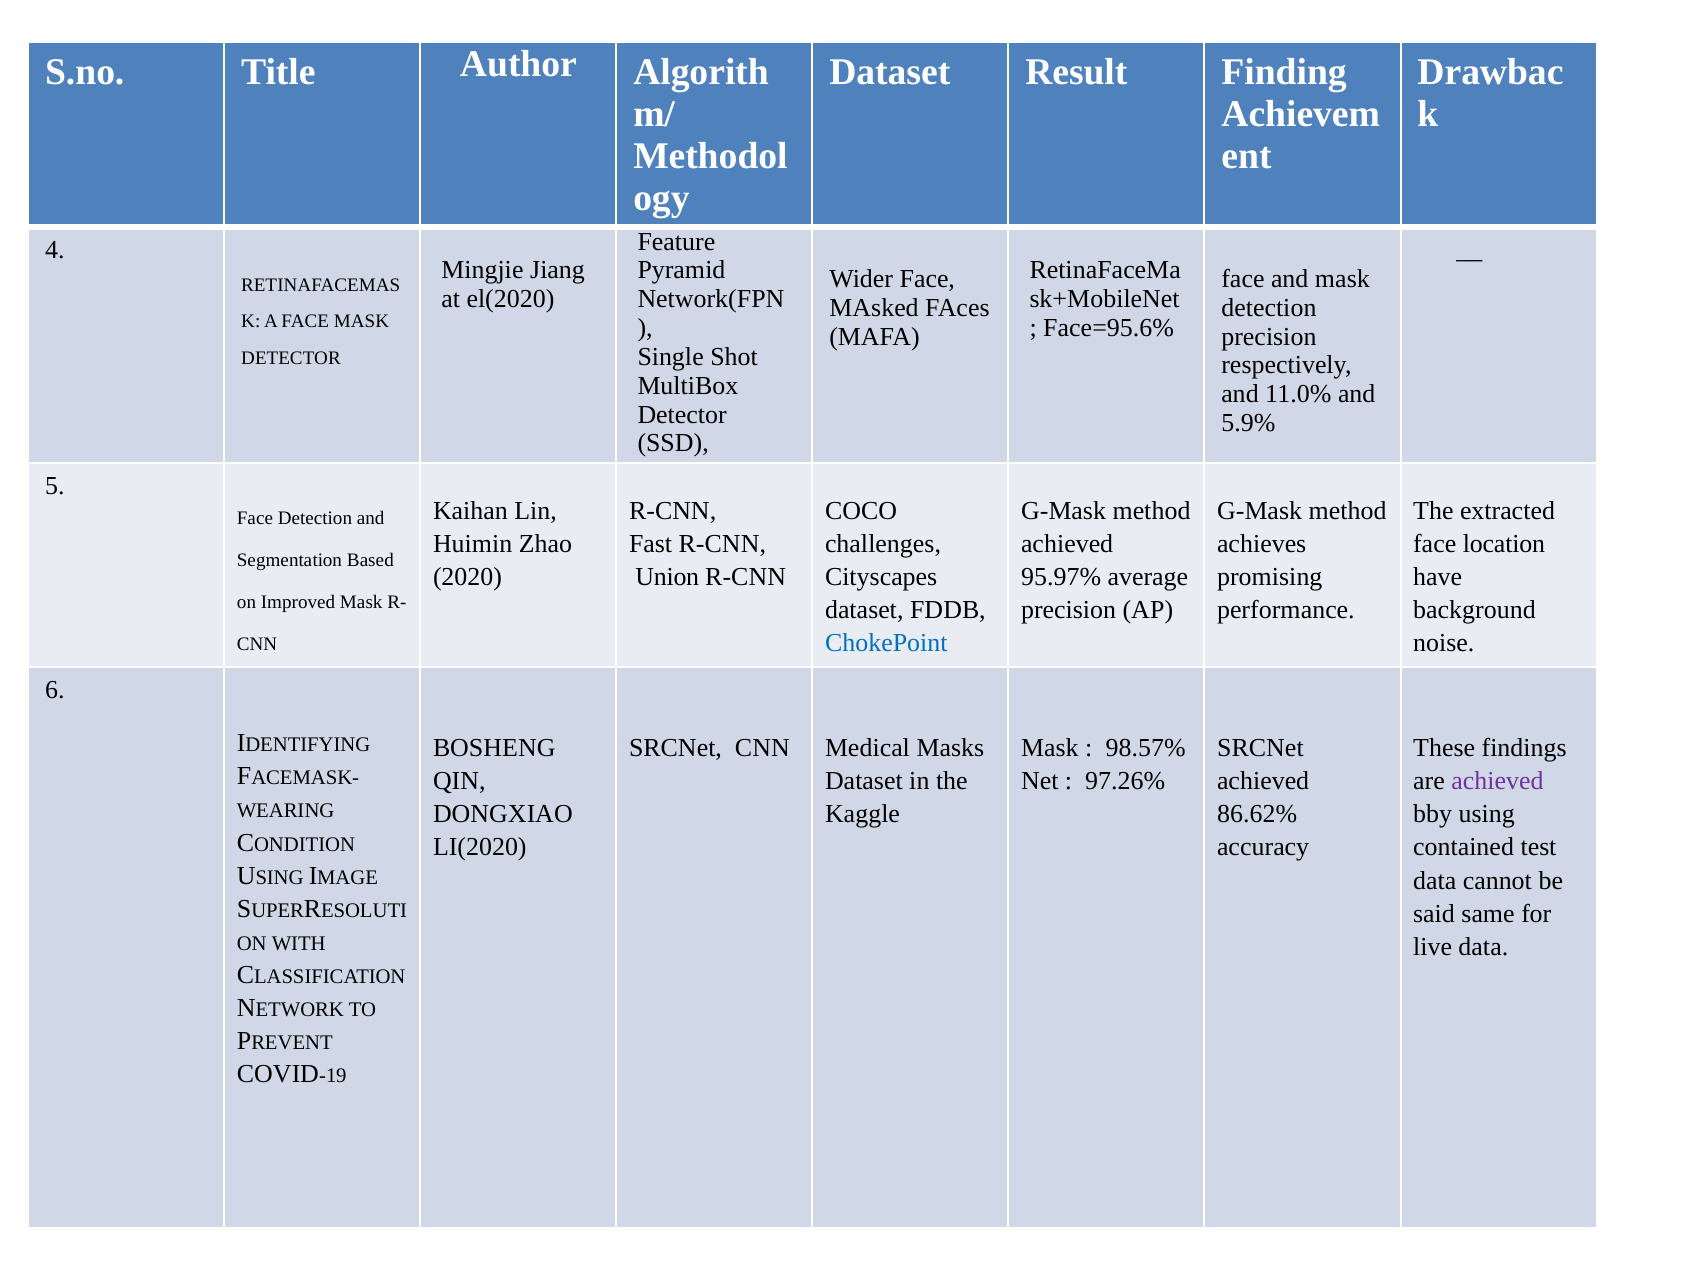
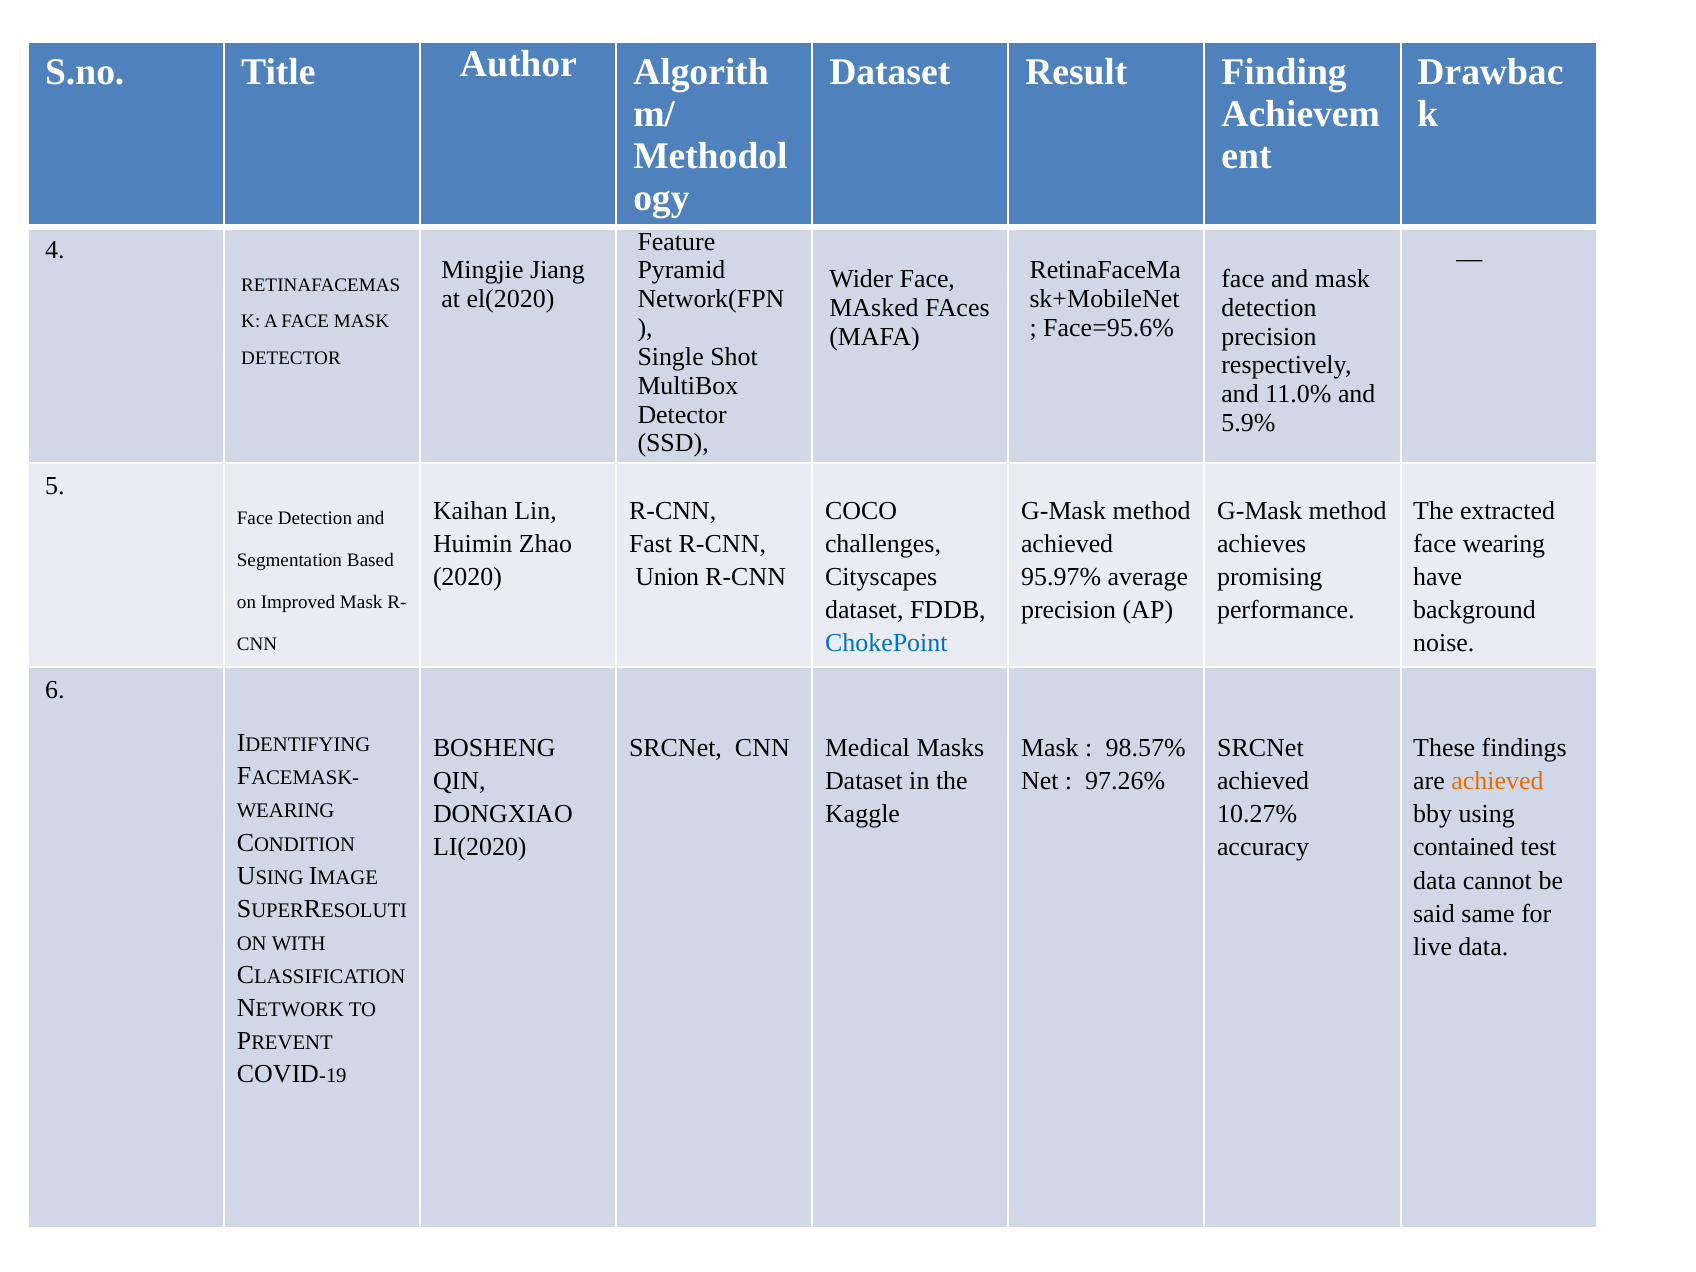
face location: location -> wearing (1504, 544)
achieved colour: purple -> orange (1497, 781)
86.62%: 86.62% -> 10.27% (1257, 814)
